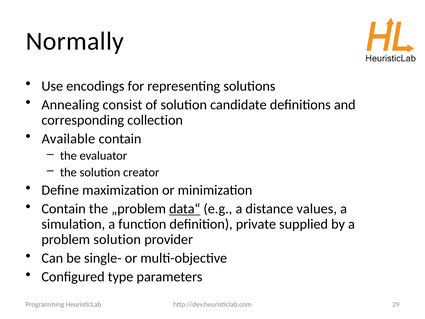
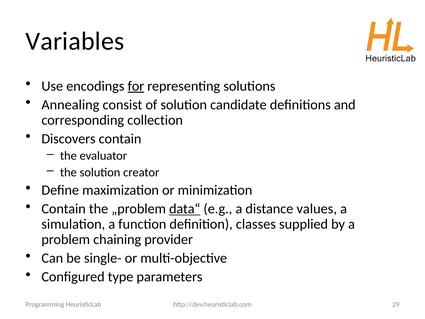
Normally: Normally -> Variables (75, 41)
for underline: none -> present (136, 86)
Available: Available -> Discovers (69, 139)
private: private -> classes (256, 224)
problem solution: solution -> chaining (117, 239)
